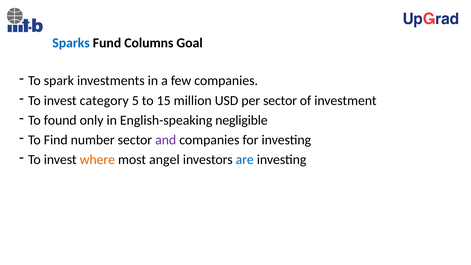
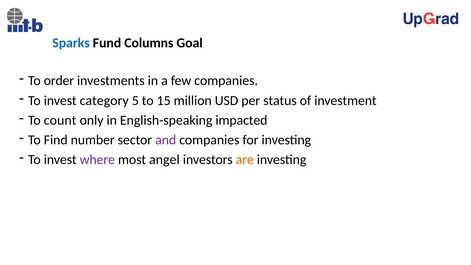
spark: spark -> order (59, 81)
per sector: sector -> status (280, 100)
found: found -> count (60, 120)
negligible: negligible -> impacted (241, 120)
where colour: orange -> purple (97, 160)
are colour: blue -> orange (245, 160)
